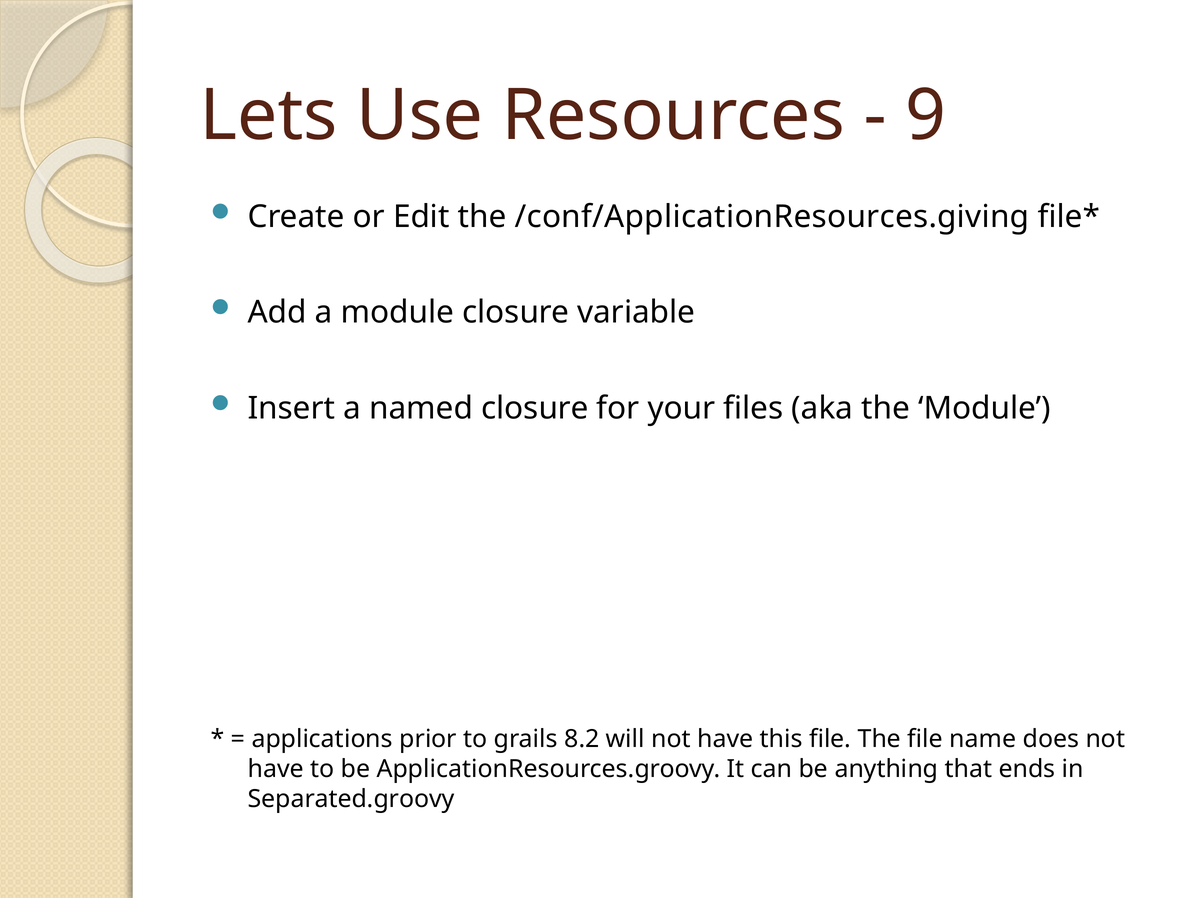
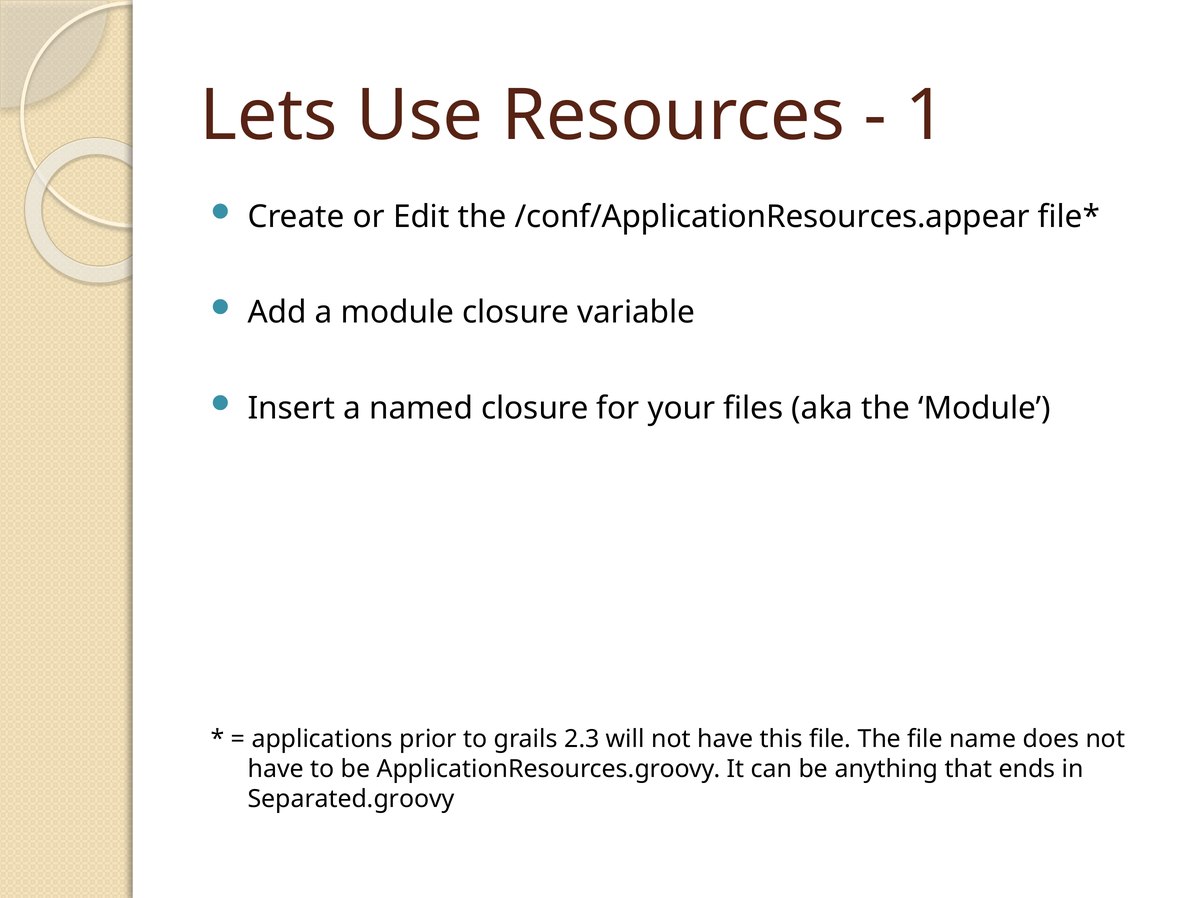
9: 9 -> 1 (926, 116)
/conf/ApplicationResources.giving: /conf/ApplicationResources.giving -> /conf/ApplicationResources.appear (772, 217)
8.2: 8.2 -> 2.3 (582, 739)
